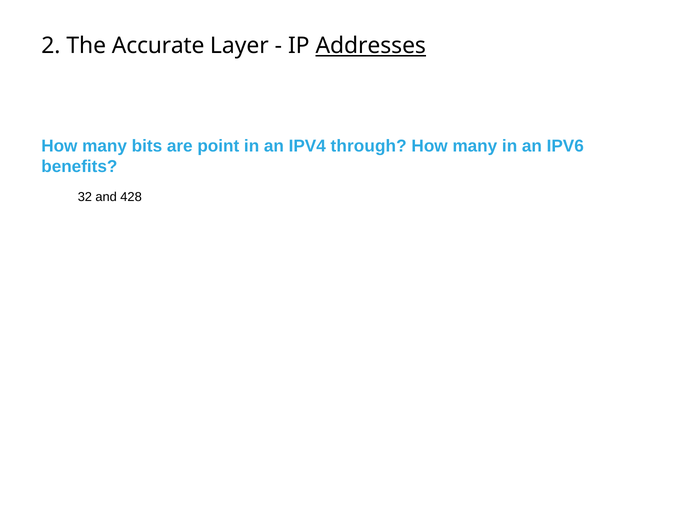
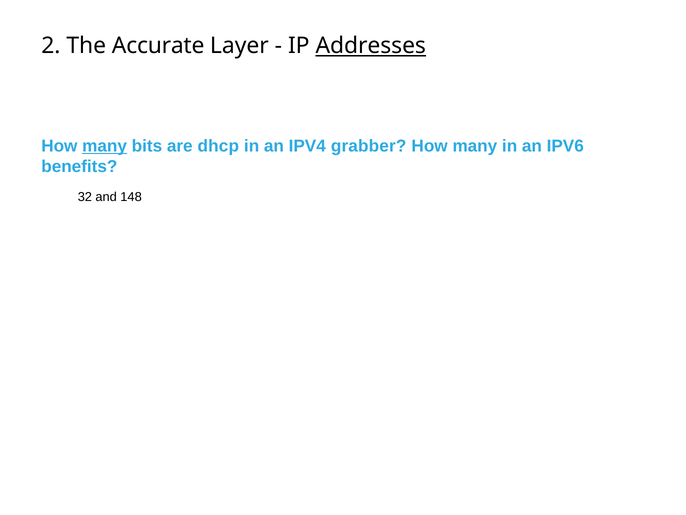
many underline: none -> present (105, 146)
point: point -> dhcp (218, 146)
through: through -> grabber (369, 146)
428: 428 -> 148 (131, 197)
